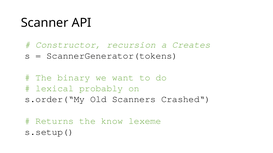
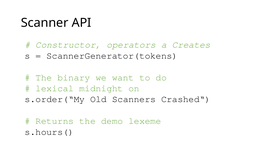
recursion: recursion -> operators (131, 45)
probably: probably -> midnight (101, 89)
know: know -> demo (112, 121)
s.setup(: s.setup( -> s.hours( (49, 132)
